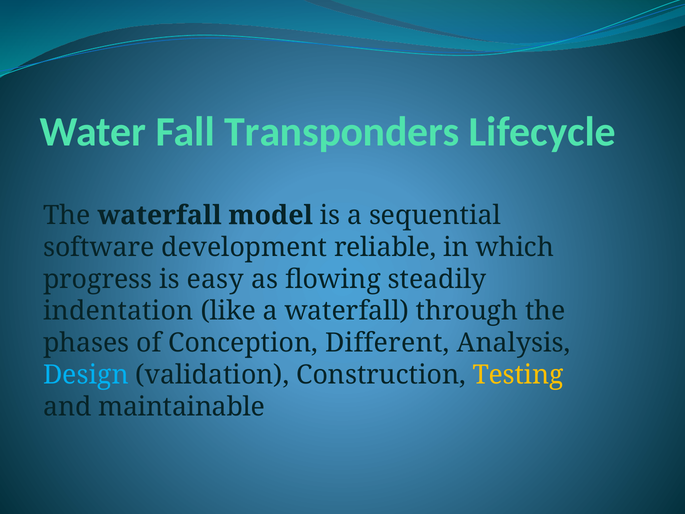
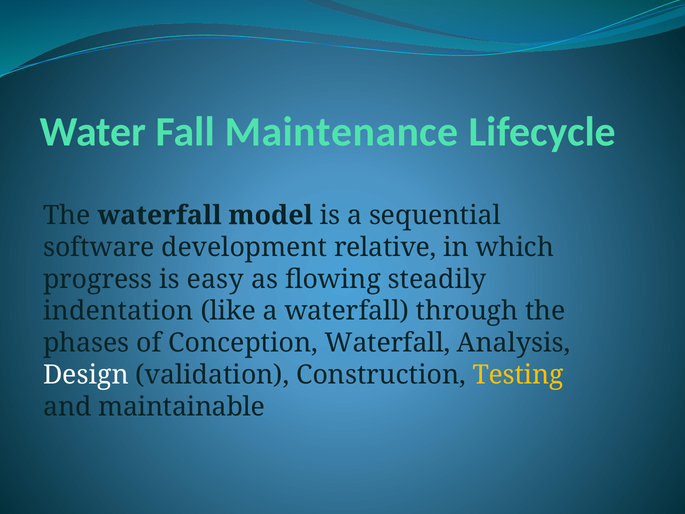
Transponders: Transponders -> Maintenance (342, 132)
reliable: reliable -> relative (385, 247)
Conception Different: Different -> Waterfall (388, 343)
Design colour: light blue -> white (86, 375)
